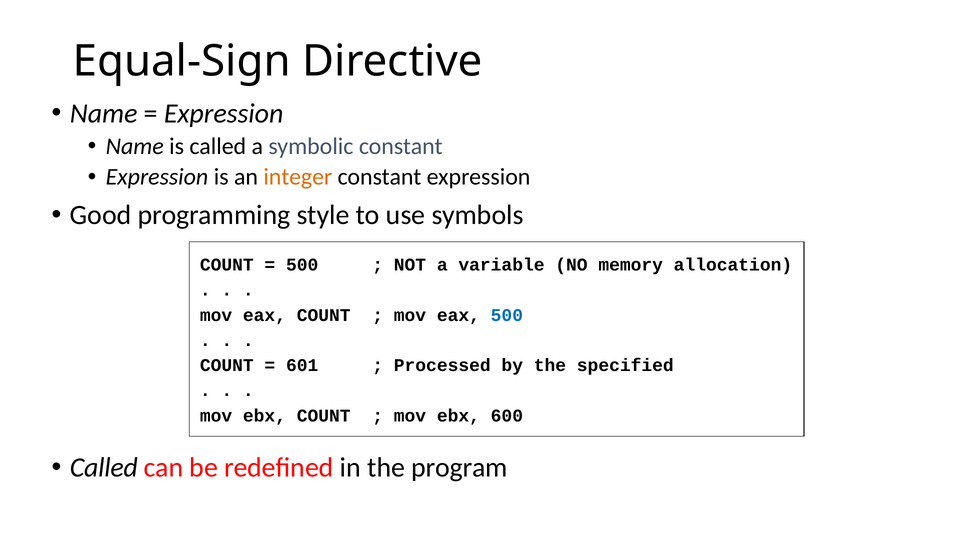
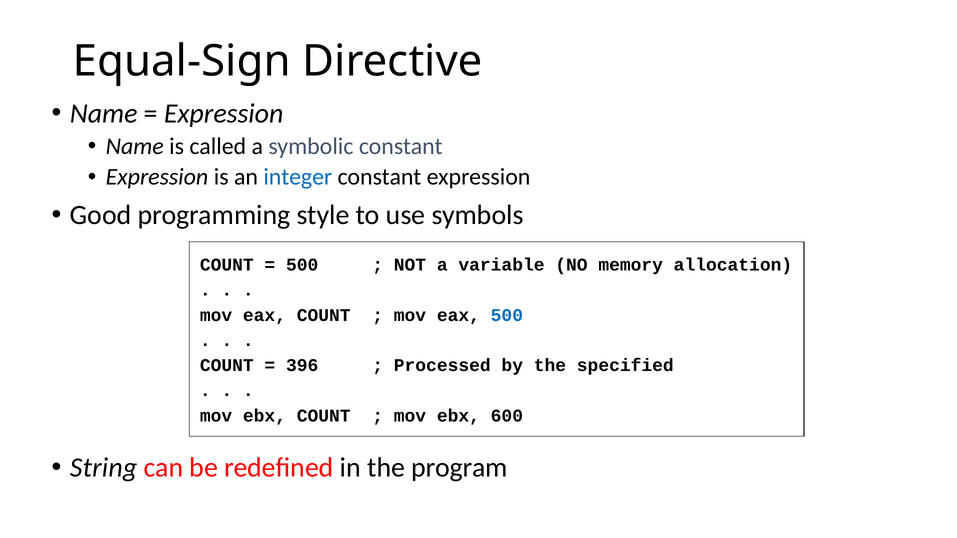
integer colour: orange -> blue (298, 177)
601: 601 -> 396 (302, 366)
Called: Called -> String (104, 468)
